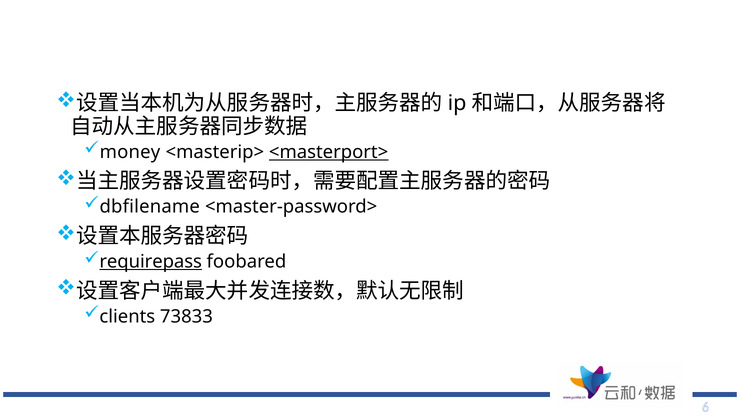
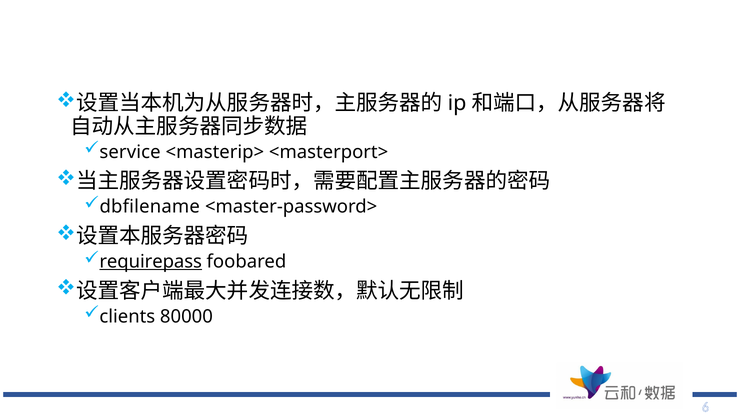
money: money -> service (130, 152)
<masterport> underline: present -> none (329, 152)
73833: 73833 -> 80000 (186, 317)
